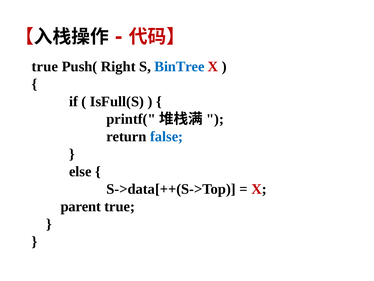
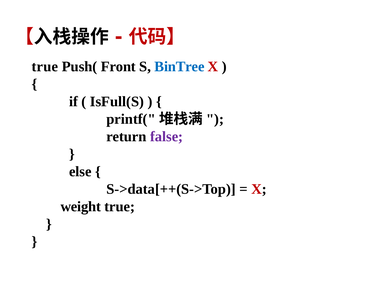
Right: Right -> Front (118, 66)
false colour: blue -> purple (167, 136)
parent: parent -> weight (81, 206)
